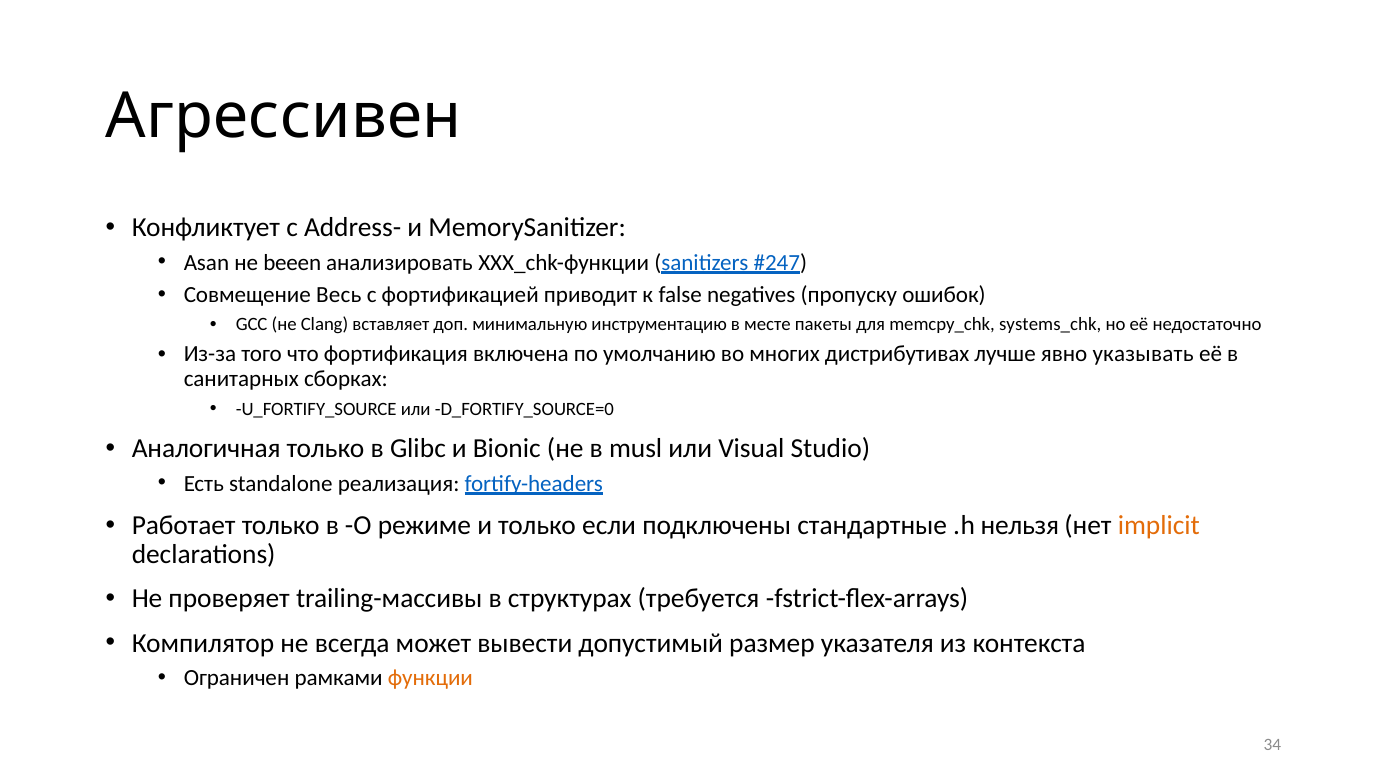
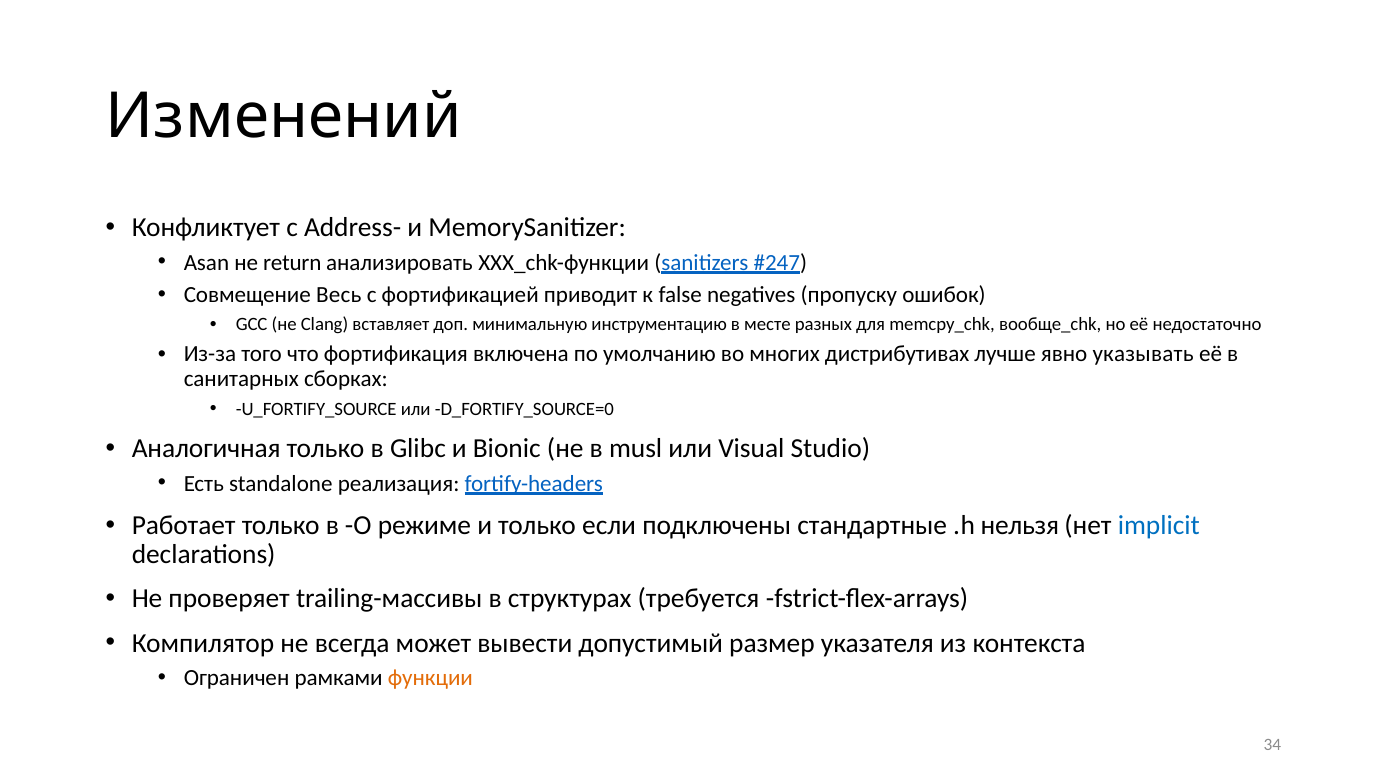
Агрессивен: Агрессивен -> Изменений (284, 117)
beeen: beeen -> return (292, 262)
пакеты: пакеты -> разных (823, 325)
systems_chk: systems_chk -> вообще_chk (1050, 325)
implicit colour: orange -> blue (1159, 525)
